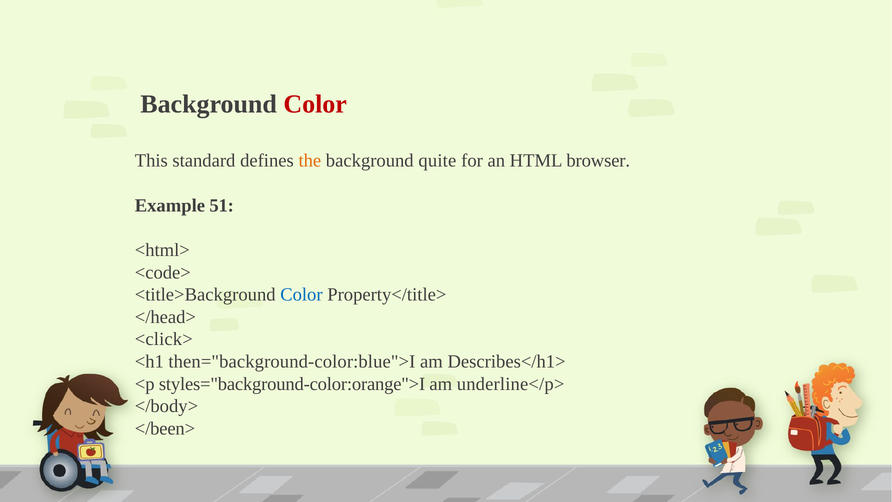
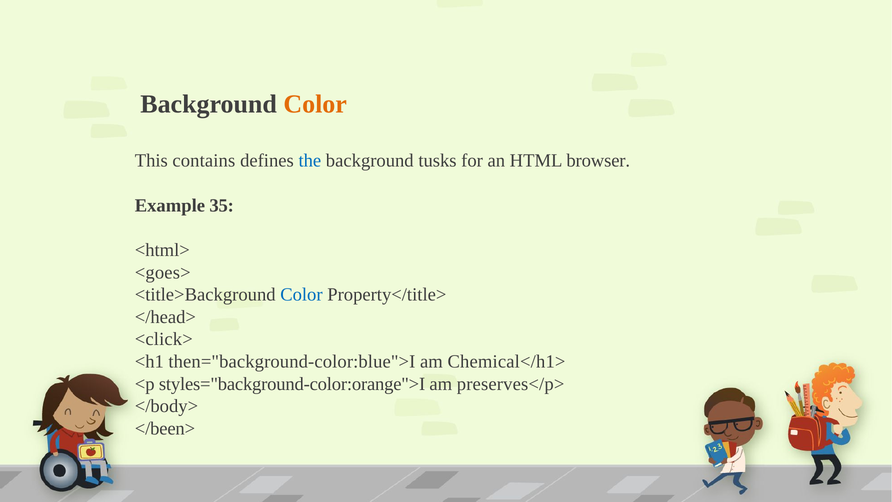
Color colour: red -> orange (315, 104)
standard: standard -> contains (204, 161)
the colour: orange -> blue (310, 161)
quite: quite -> tusks (437, 161)
51: 51 -> 35 (222, 205)
<code>: <code> -> <goes> (163, 272)
Describes</h1>: Describes</h1> -> Chemical</h1> (506, 361)
underline</p>: underline</p> -> preserves</p> (511, 384)
